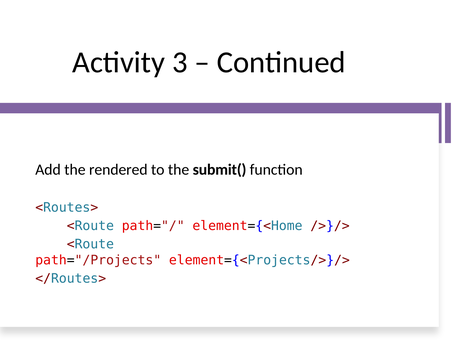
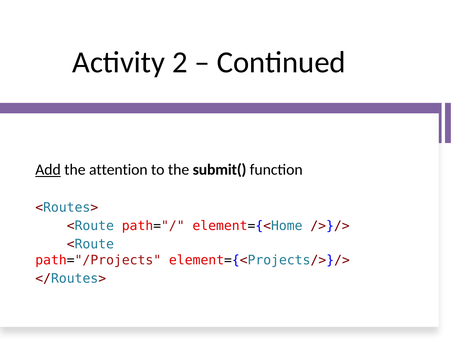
3: 3 -> 2 (180, 62)
Add underline: none -> present (48, 169)
rendered: rendered -> attention (118, 169)
